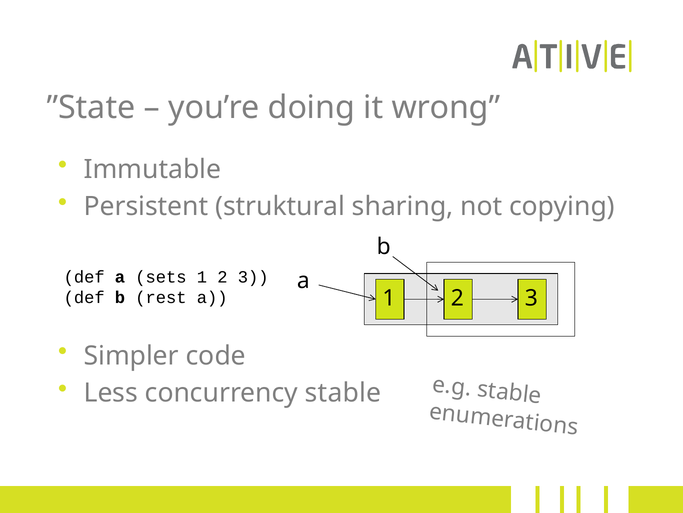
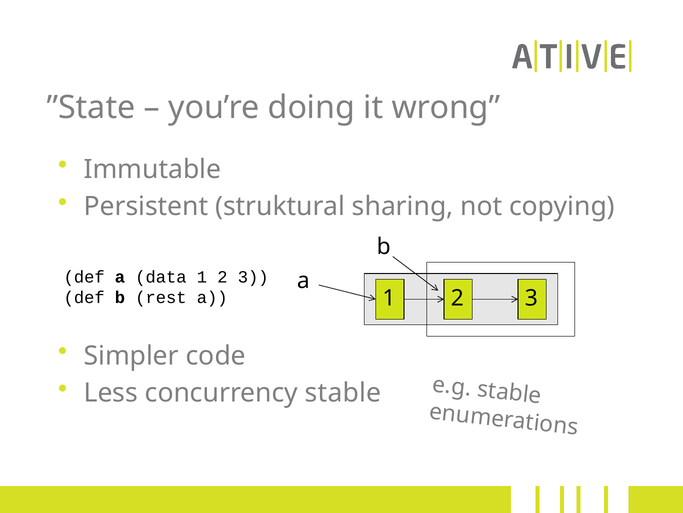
sets: sets -> data (161, 277)
